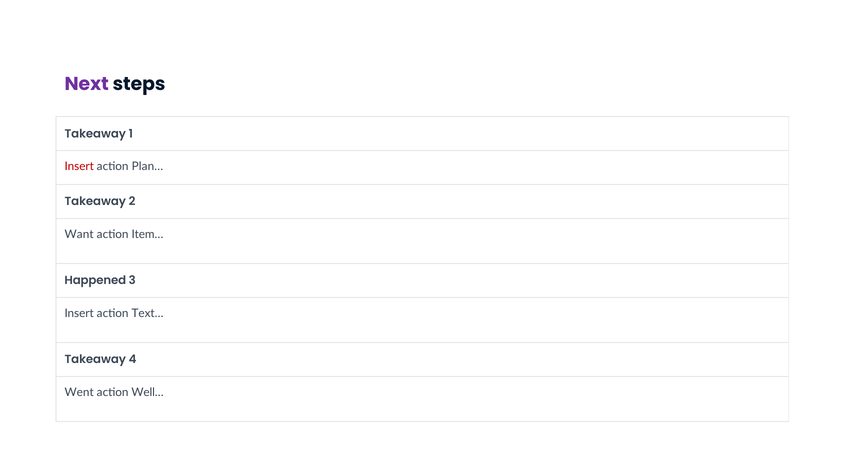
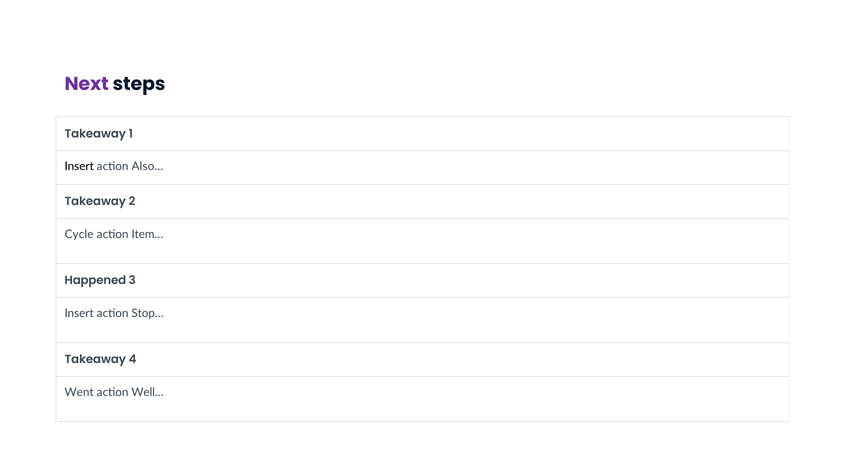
Insert colour: red -> black (79, 167)
Plan…: Plan… -> Also… (147, 167)
Want: Want -> Cycle (79, 235)
Text…: Text… -> Stop… (148, 314)
